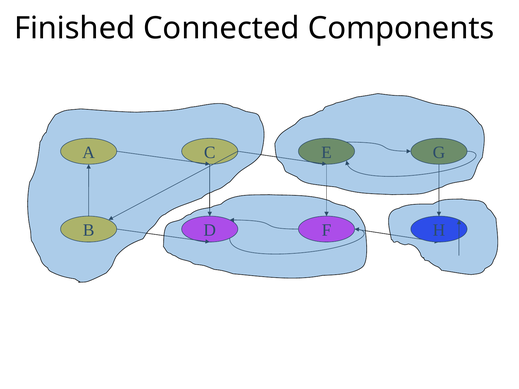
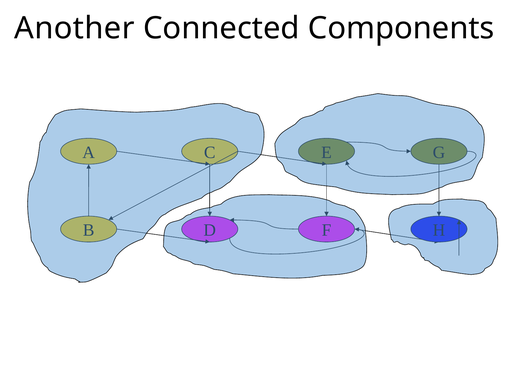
Finished: Finished -> Another (74, 28)
